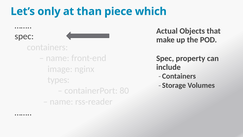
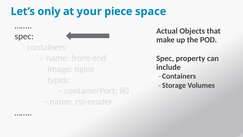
than: than -> your (89, 11)
which: which -> space (151, 11)
